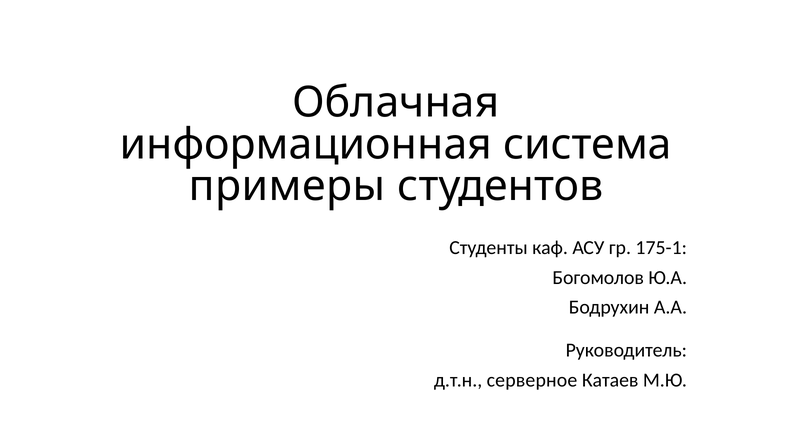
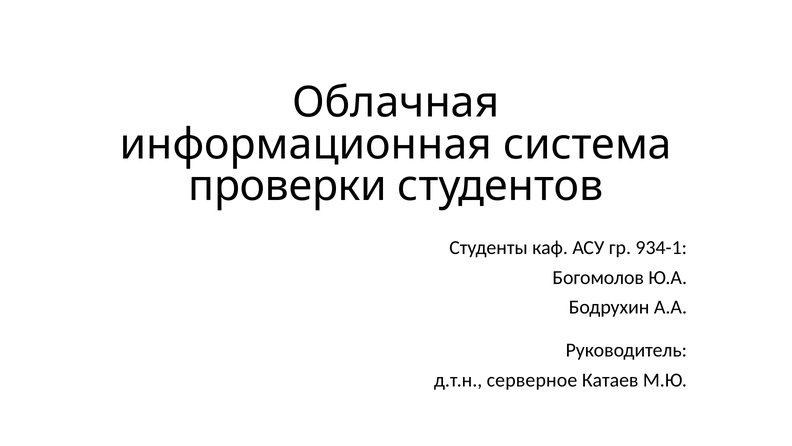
примеры: примеры -> проверки (288, 186)
175-1: 175-1 -> 934-1 (661, 248)
